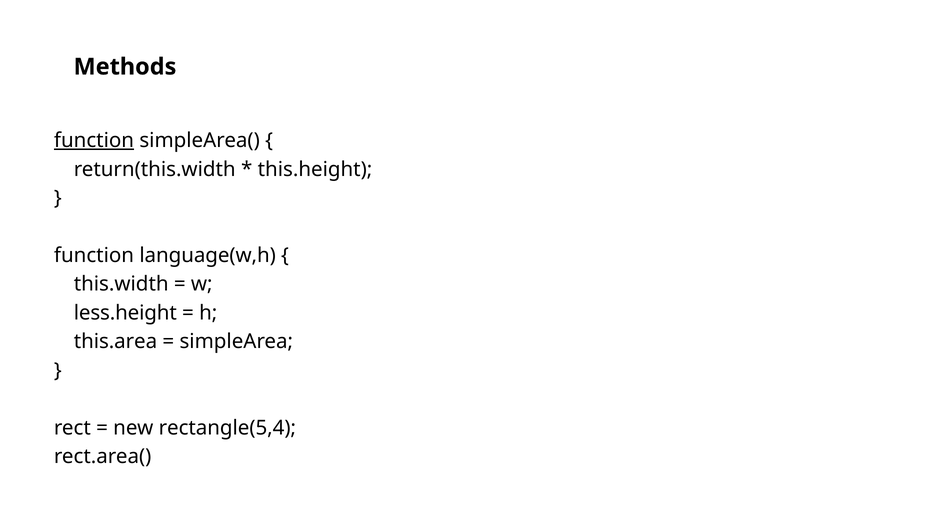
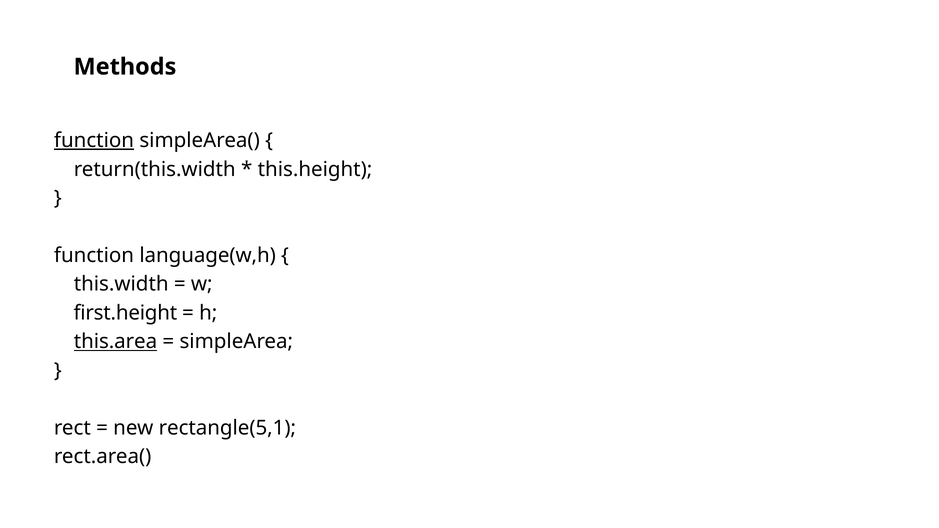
less.height: less.height -> first.height (125, 313)
this.area underline: none -> present (115, 342)
rectangle(5,4: rectangle(5,4 -> rectangle(5,1 (227, 428)
